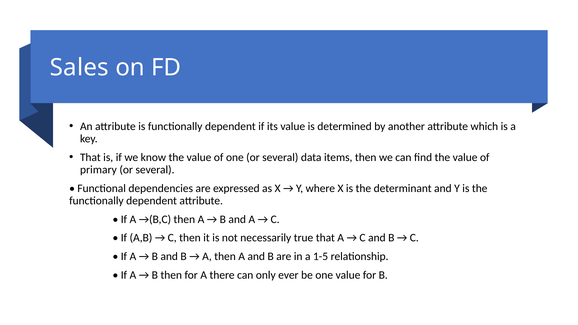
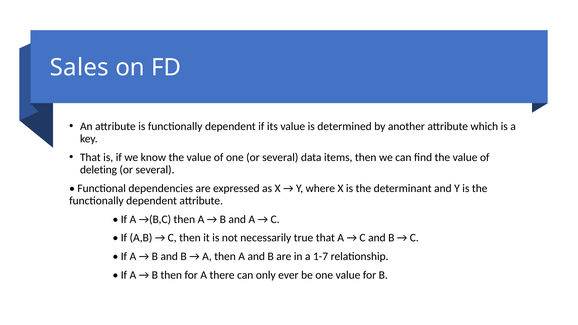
primary: primary -> deleting (99, 170)
1-5: 1-5 -> 1-7 (321, 256)
